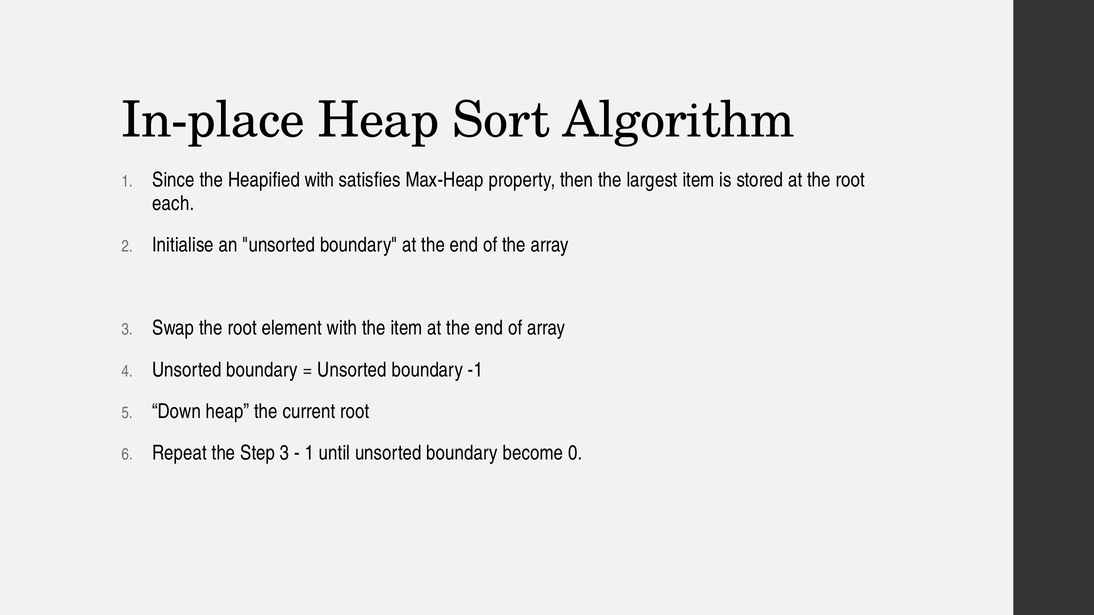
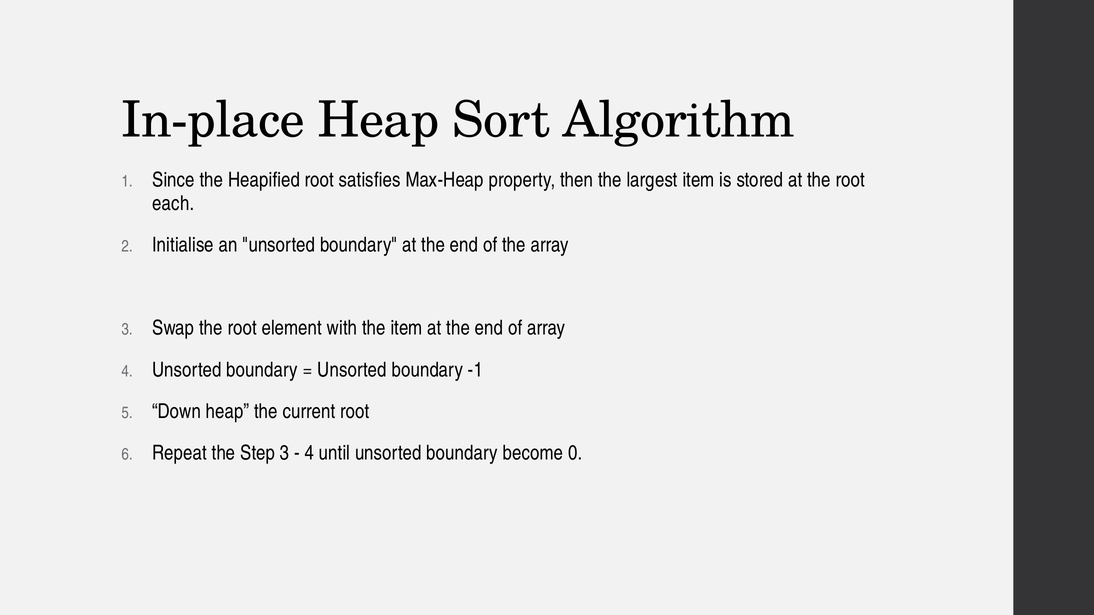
Heapified with: with -> root (319, 180)
1: 1 -> 4 (309, 453)
